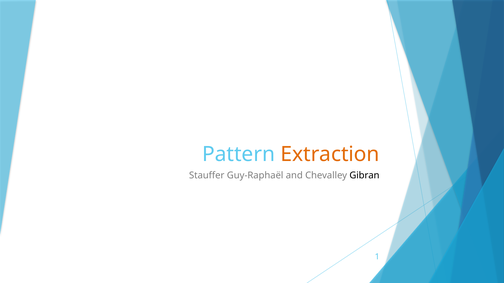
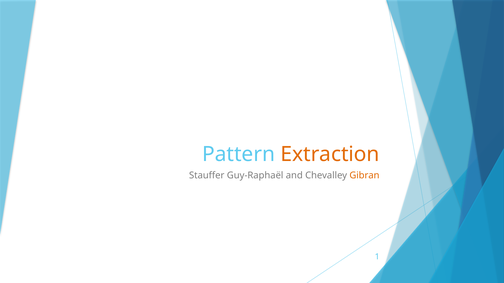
Gibran colour: black -> orange (364, 176)
